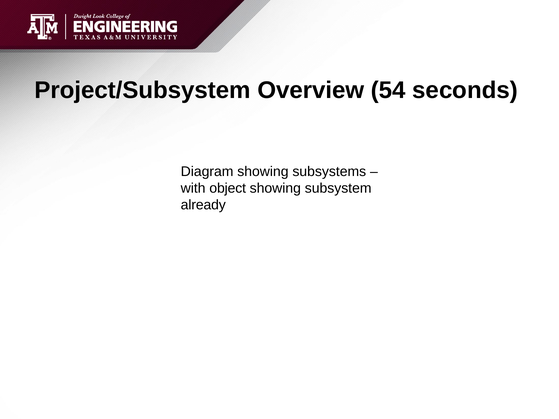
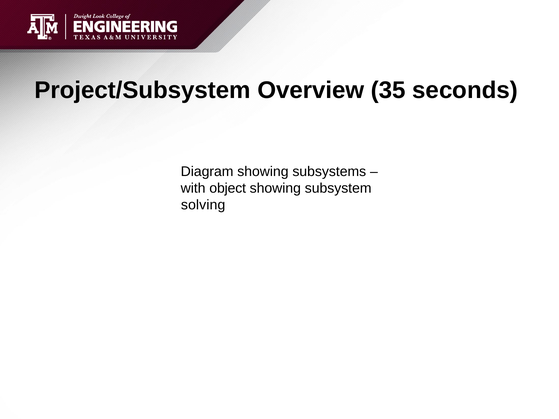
54: 54 -> 35 (388, 90)
already: already -> solving (203, 205)
